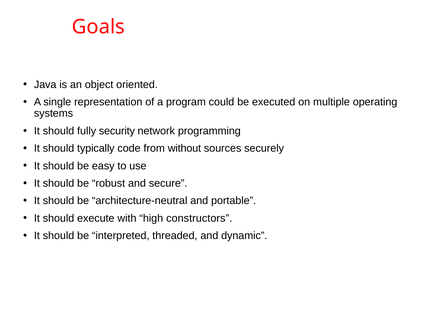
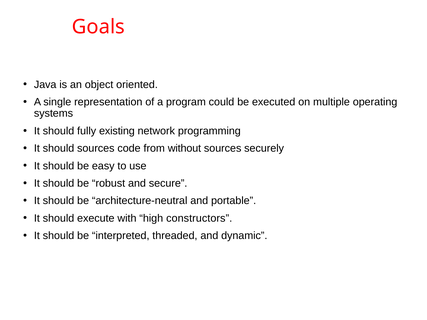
security: security -> existing (117, 131)
should typically: typically -> sources (96, 148)
